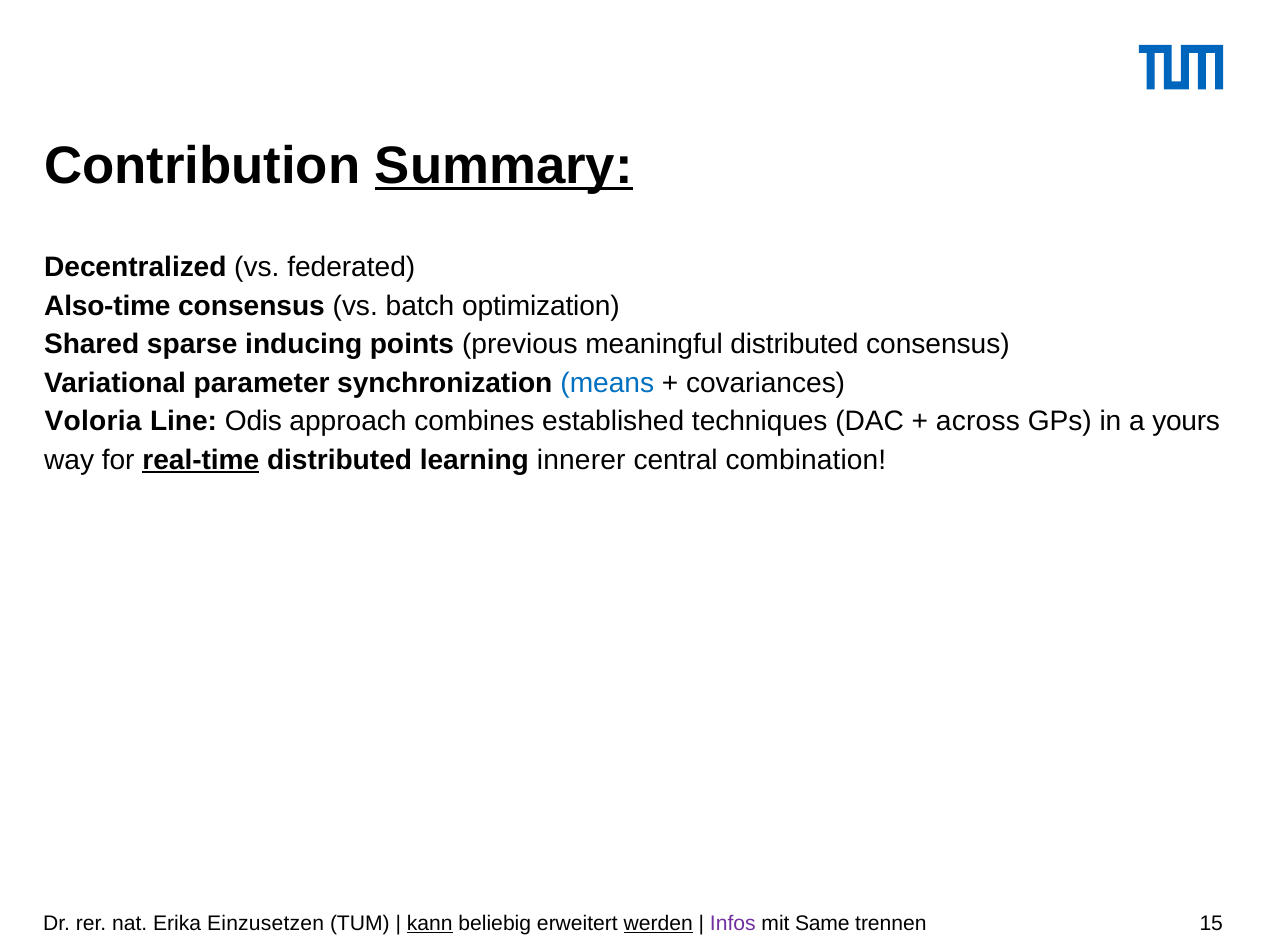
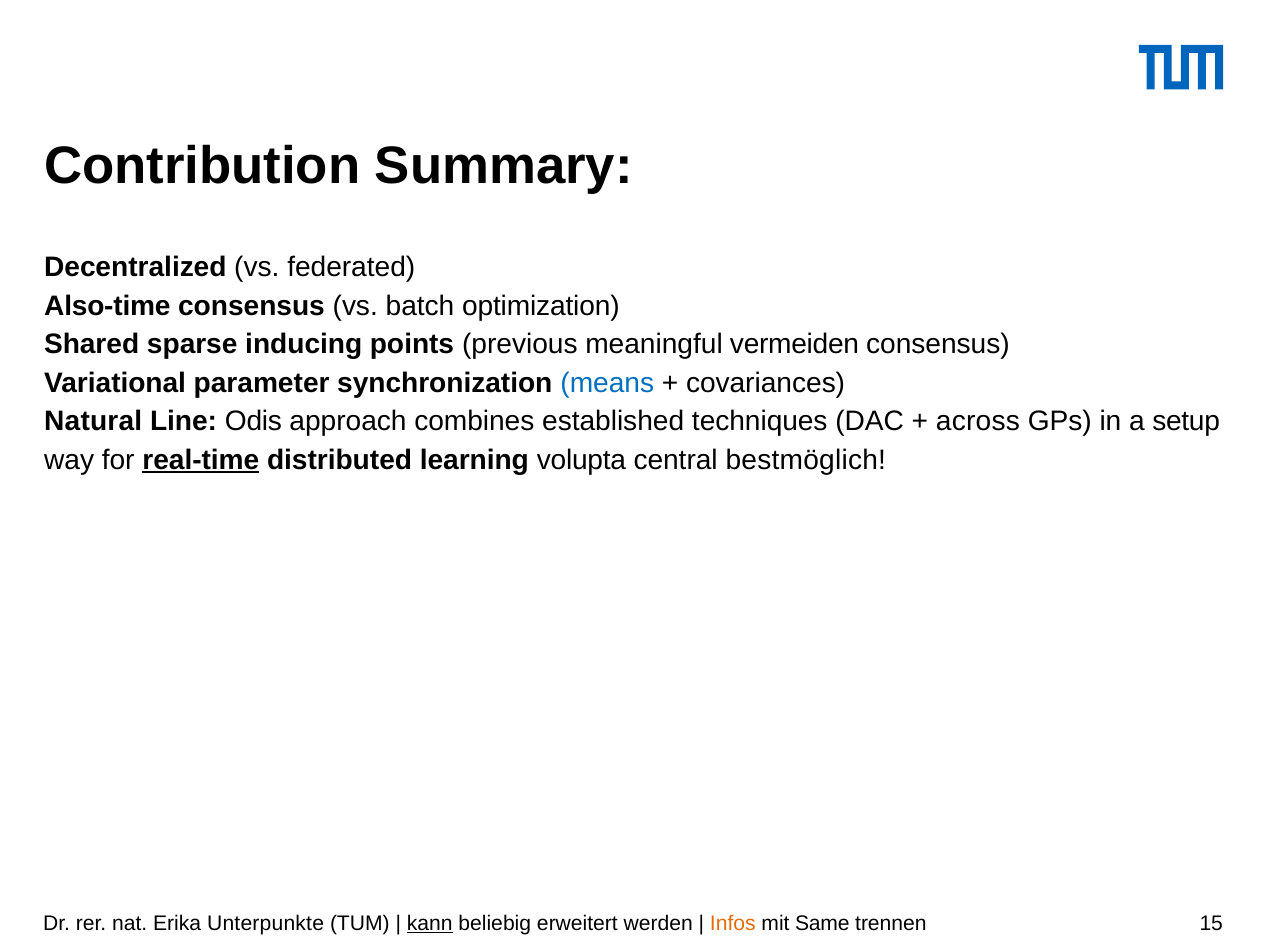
Summary underline: present -> none (504, 166)
meaningful distributed: distributed -> vermeiden (795, 345)
Voloria: Voloria -> Natural (93, 422)
yours: yours -> setup (1186, 422)
innerer: innerer -> volupta (581, 460)
combination: combination -> bestmöglich (806, 460)
Einzusetzen: Einzusetzen -> Unterpunkte (266, 924)
werden underline: present -> none (658, 924)
Infos colour: purple -> orange (733, 924)
